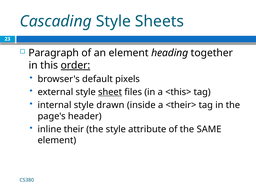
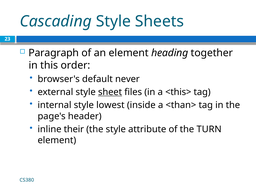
order underline: present -> none (75, 65)
pixels: pixels -> never (127, 79)
drawn: drawn -> lowest (110, 105)
<their>: <their> -> <than> (181, 105)
SAME: SAME -> TURN (209, 129)
